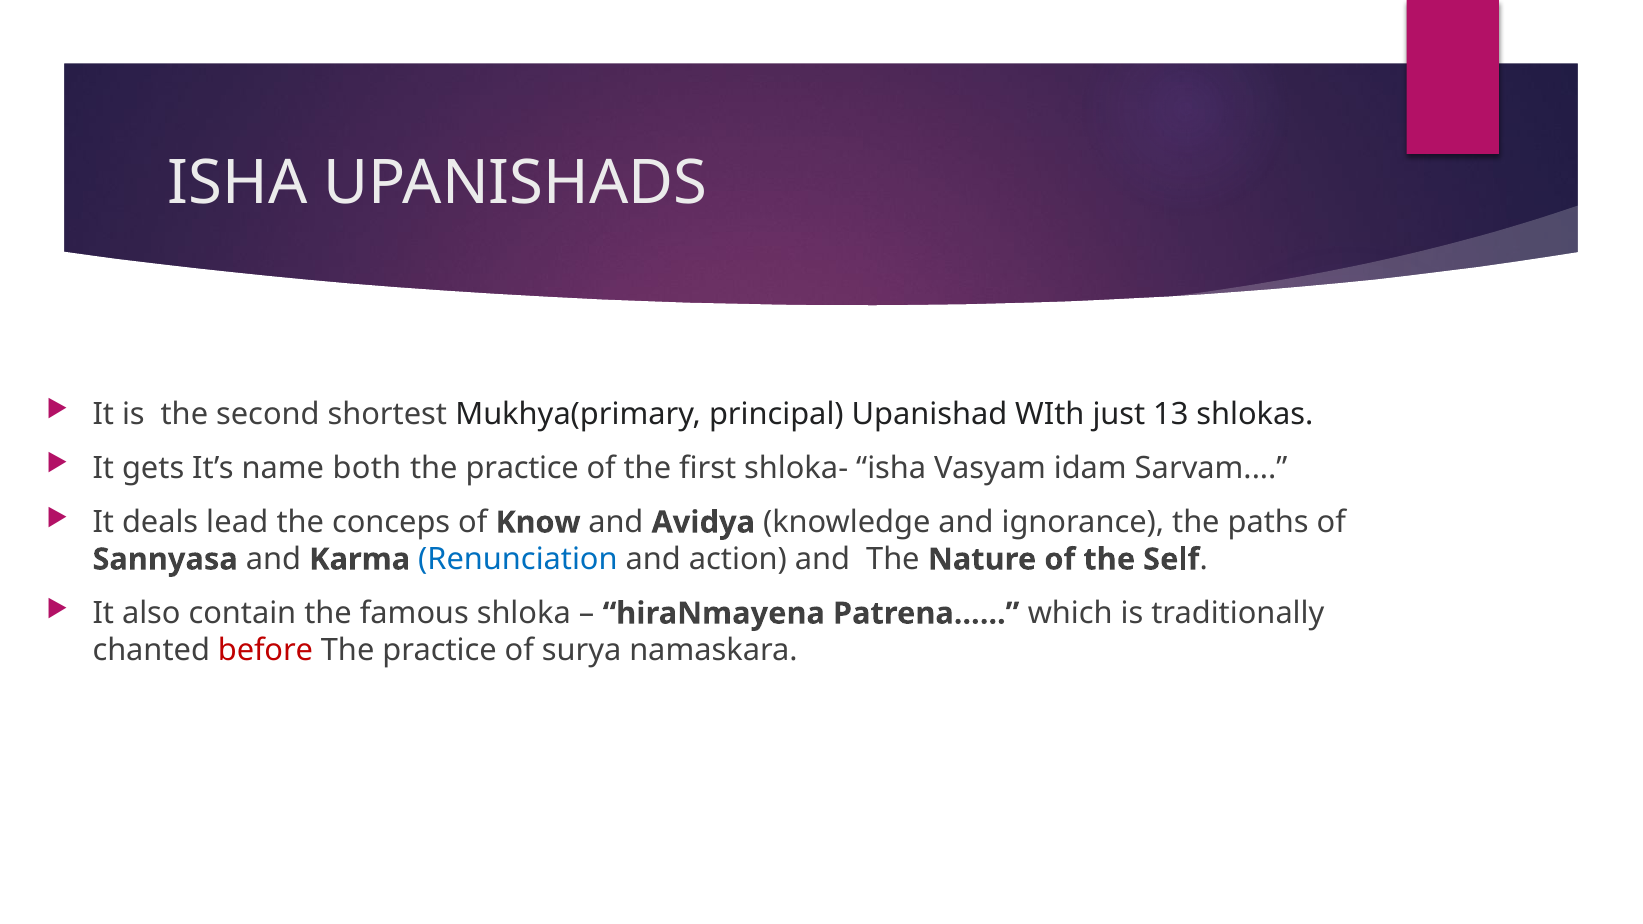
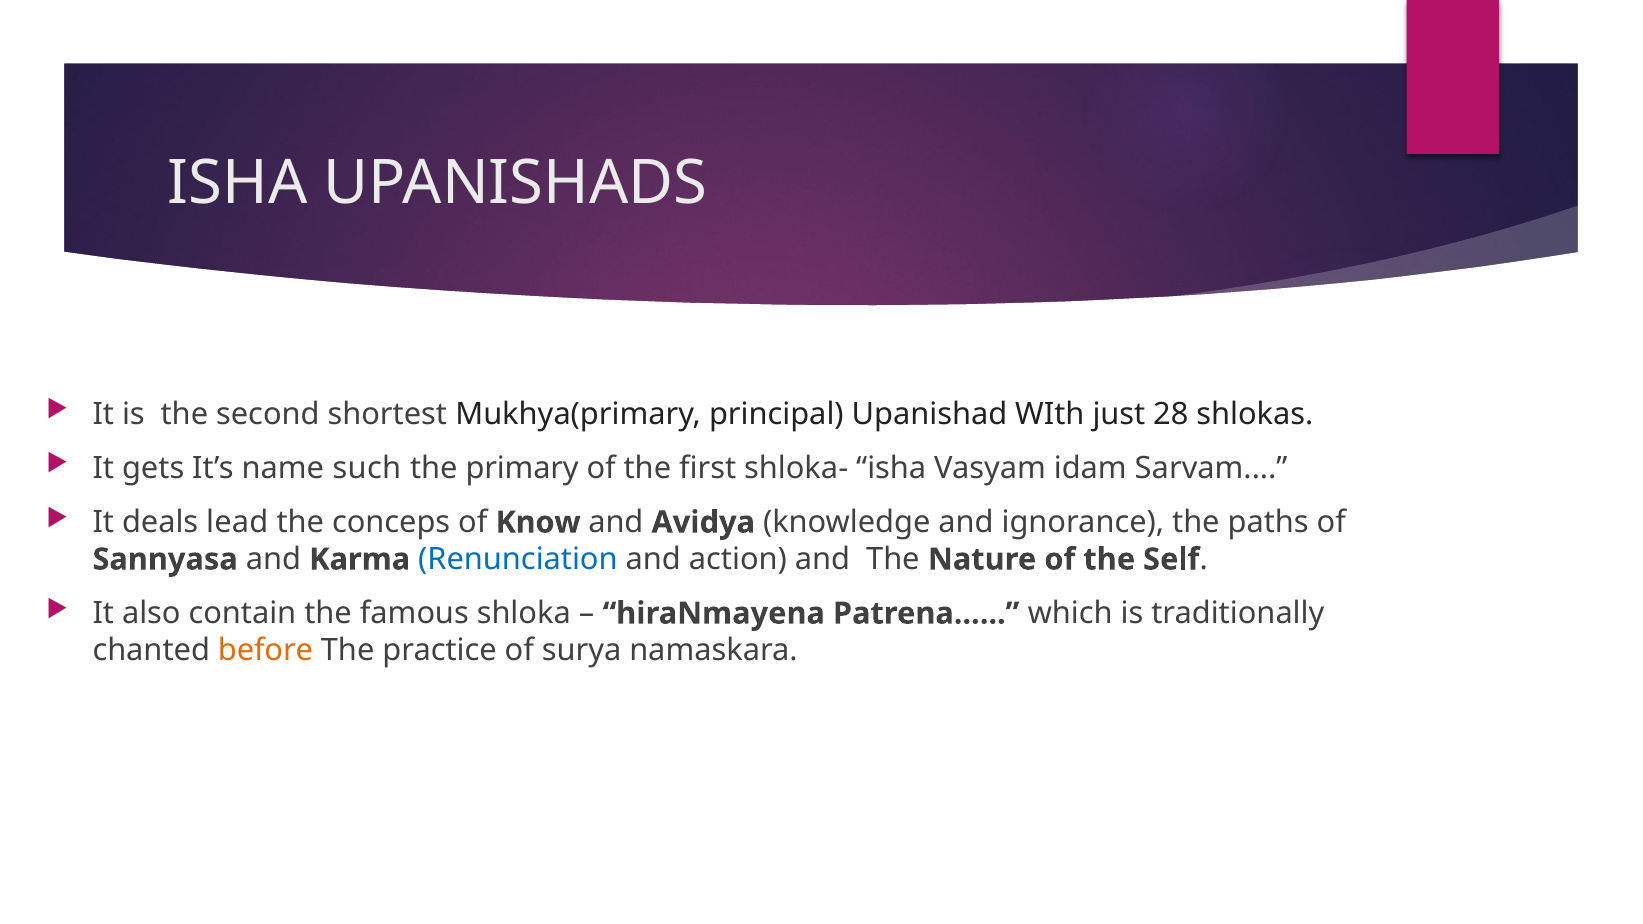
13: 13 -> 28 (1171, 414)
both: both -> such (367, 468)
practice: practice -> primary (522, 468)
before colour: red -> orange (265, 651)
